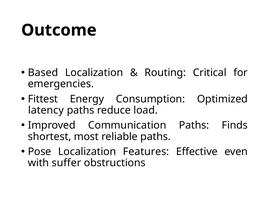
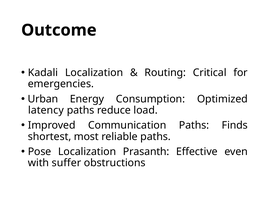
Based: Based -> Kadali (43, 73)
Fittest: Fittest -> Urban (43, 99)
Features: Features -> Prasanth (146, 151)
